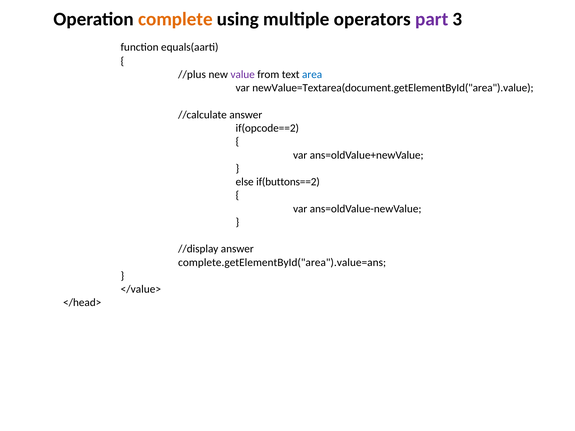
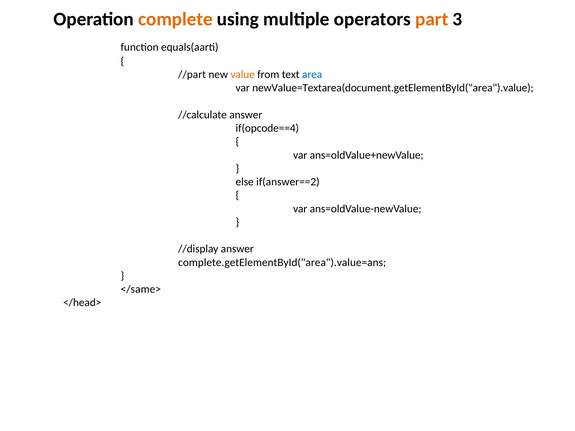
part colour: purple -> orange (432, 19)
//plus: //plus -> //part (192, 75)
value colour: purple -> orange (243, 75)
if(opcode==2: if(opcode==2 -> if(opcode==4 (267, 128)
if(buttons==2: if(buttons==2 -> if(answer==2 (288, 182)
</value>: </value> -> </same> (141, 289)
